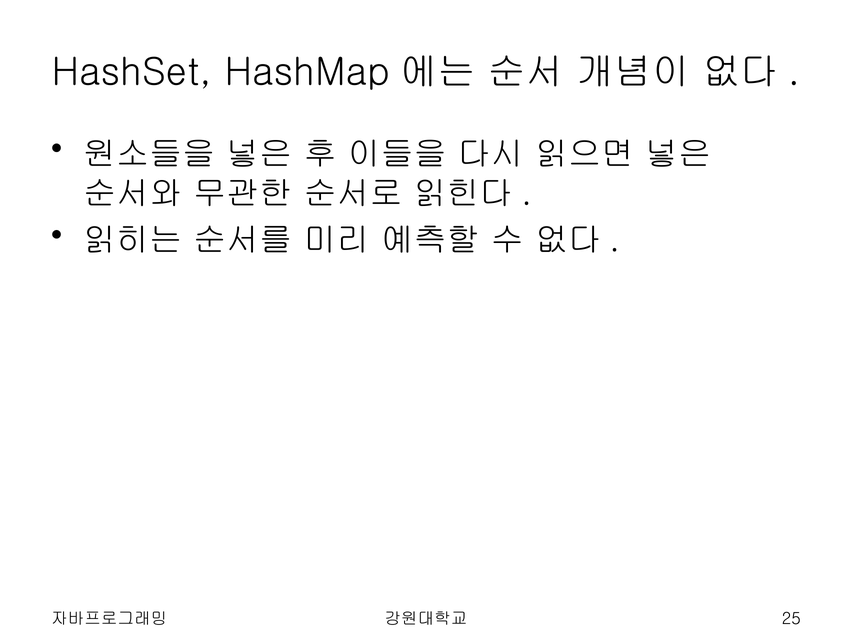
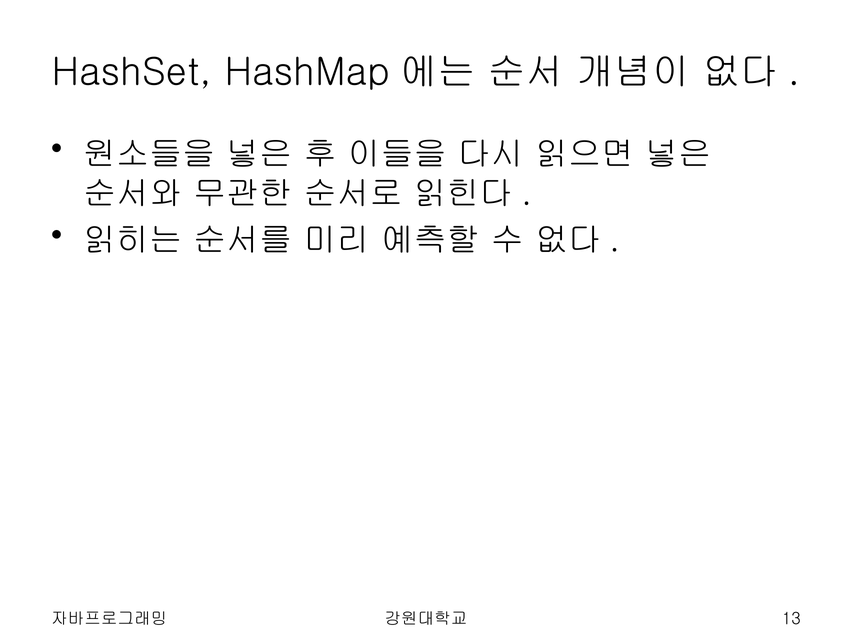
25: 25 -> 13 (791, 619)
